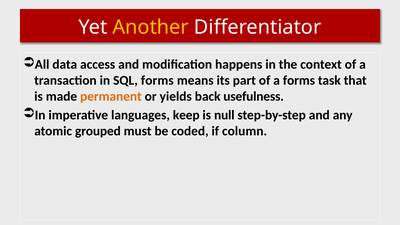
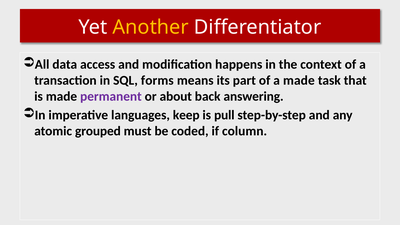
a forms: forms -> made (299, 80)
permanent colour: orange -> purple (111, 96)
yields: yields -> about (176, 96)
usefulness: usefulness -> answering (254, 96)
null: null -> pull (224, 115)
